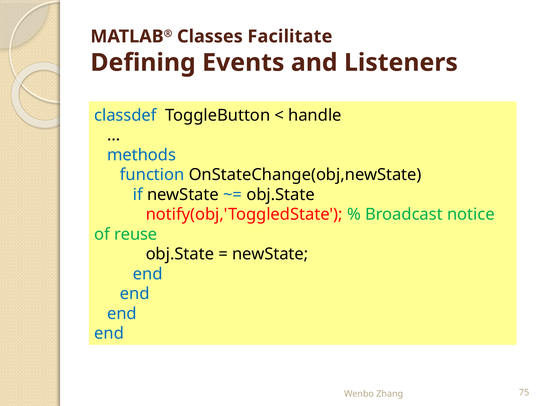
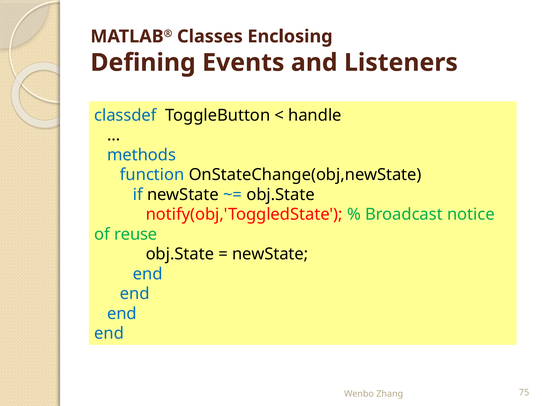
Facilitate: Facilitate -> Enclosing (290, 36)
